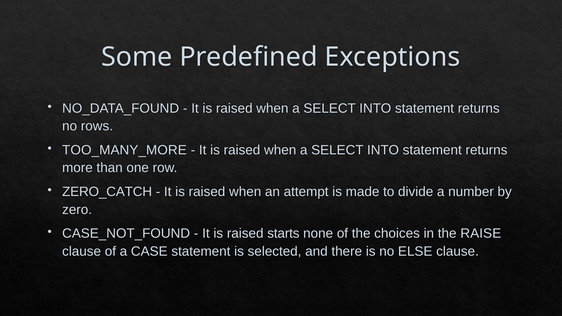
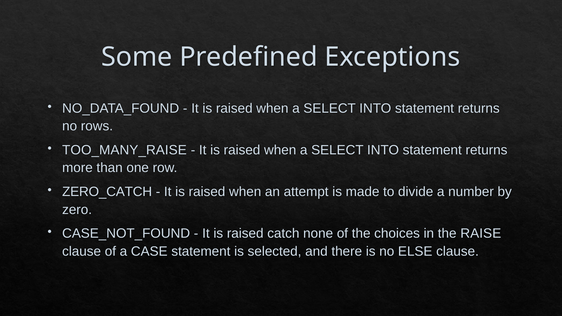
TOO_MANY_MORE: TOO_MANY_MORE -> TOO_MANY_RAISE (124, 150)
starts: starts -> catch (283, 234)
